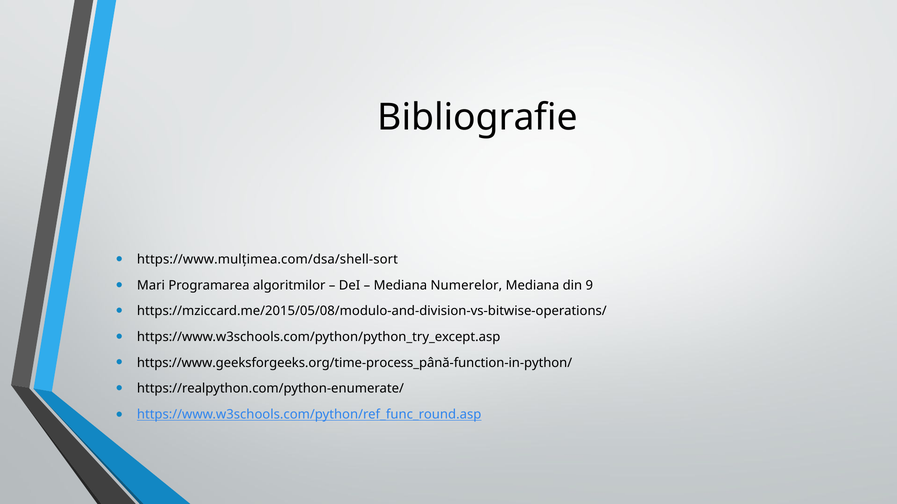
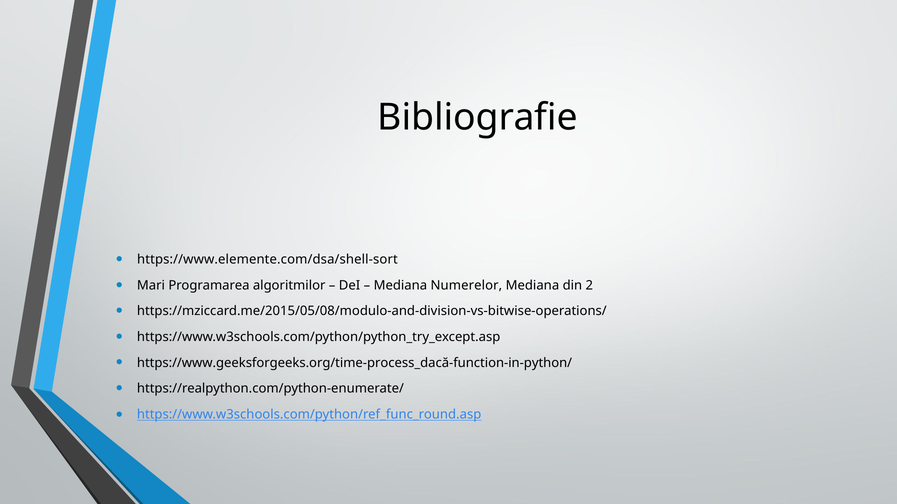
https://www.mulțimea.com/dsa/shell-sort: https://www.mulțimea.com/dsa/shell-sort -> https://www.elemente.com/dsa/shell-sort (267, 260)
9: 9 -> 2 (589, 286)
https://www.geeksforgeeks.org/time-process_până-function-in-python/: https://www.geeksforgeeks.org/time-process_până-function-in-python/ -> https://www.geeksforgeeks.org/time-process_dacă-function-in-python/ (355, 363)
